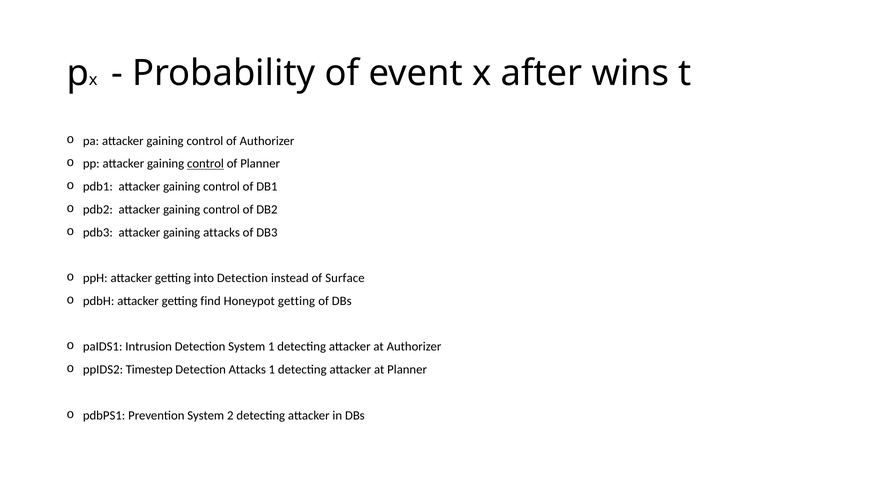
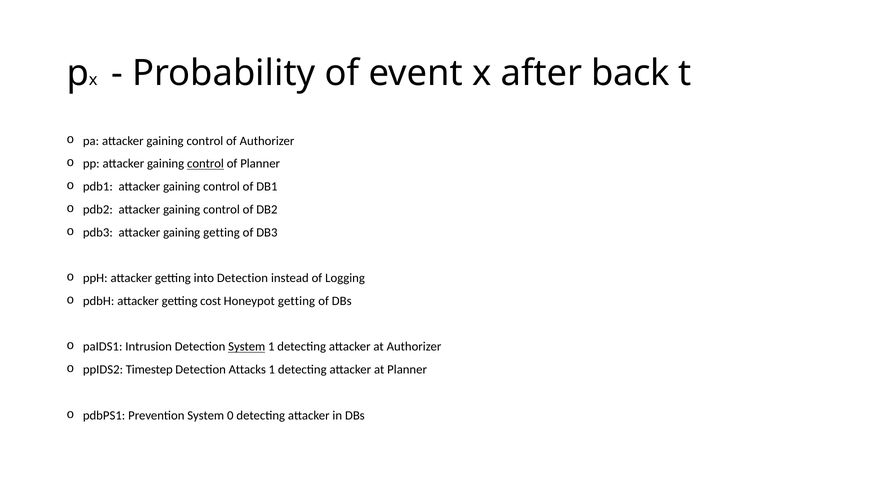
wins: wins -> back (630, 73)
gaining attacks: attacks -> getting (221, 232)
Surface: Surface -> Logging (345, 278)
find: find -> cost (211, 301)
System underline: none -> present (247, 347)
2: 2 -> 0 (230, 415)
